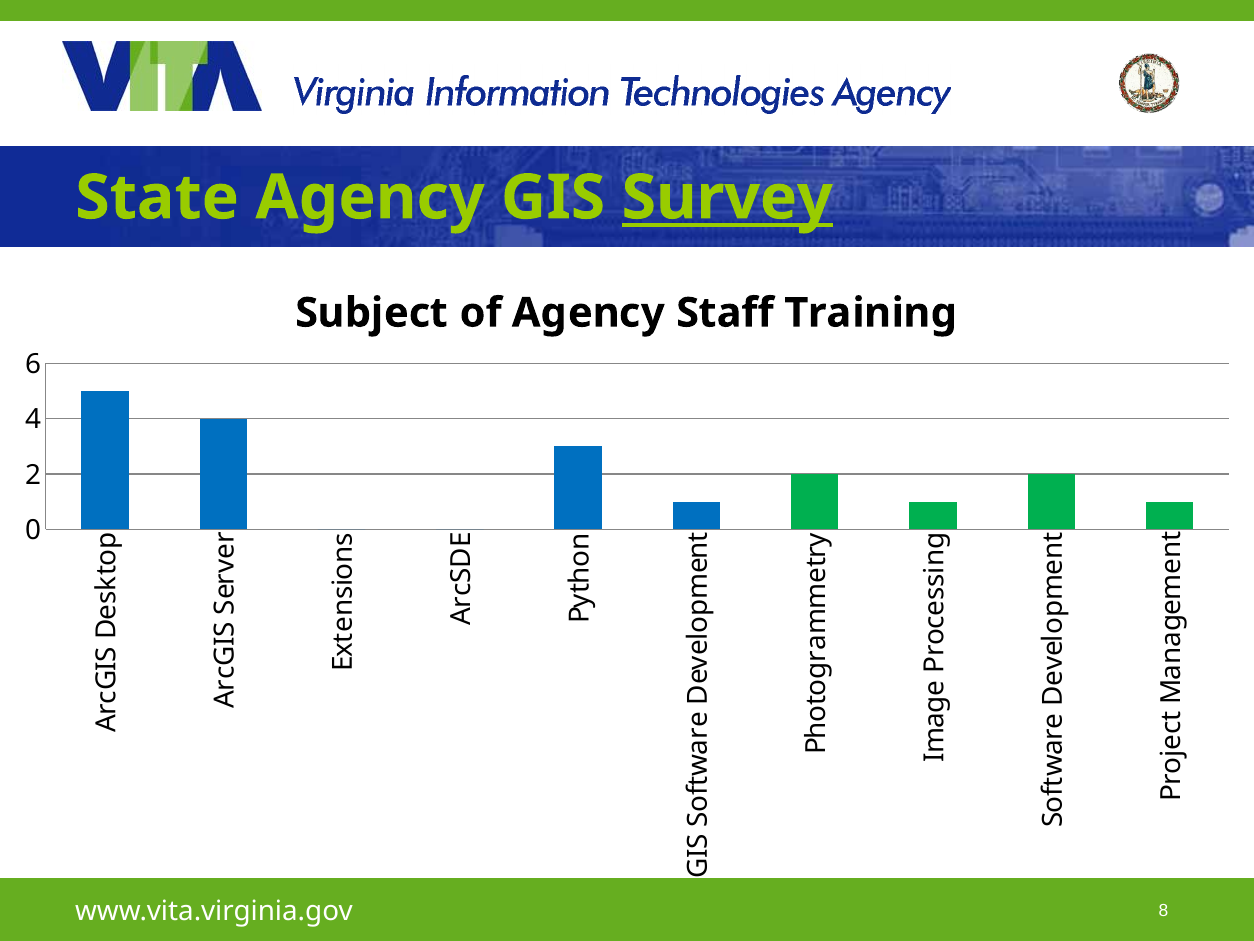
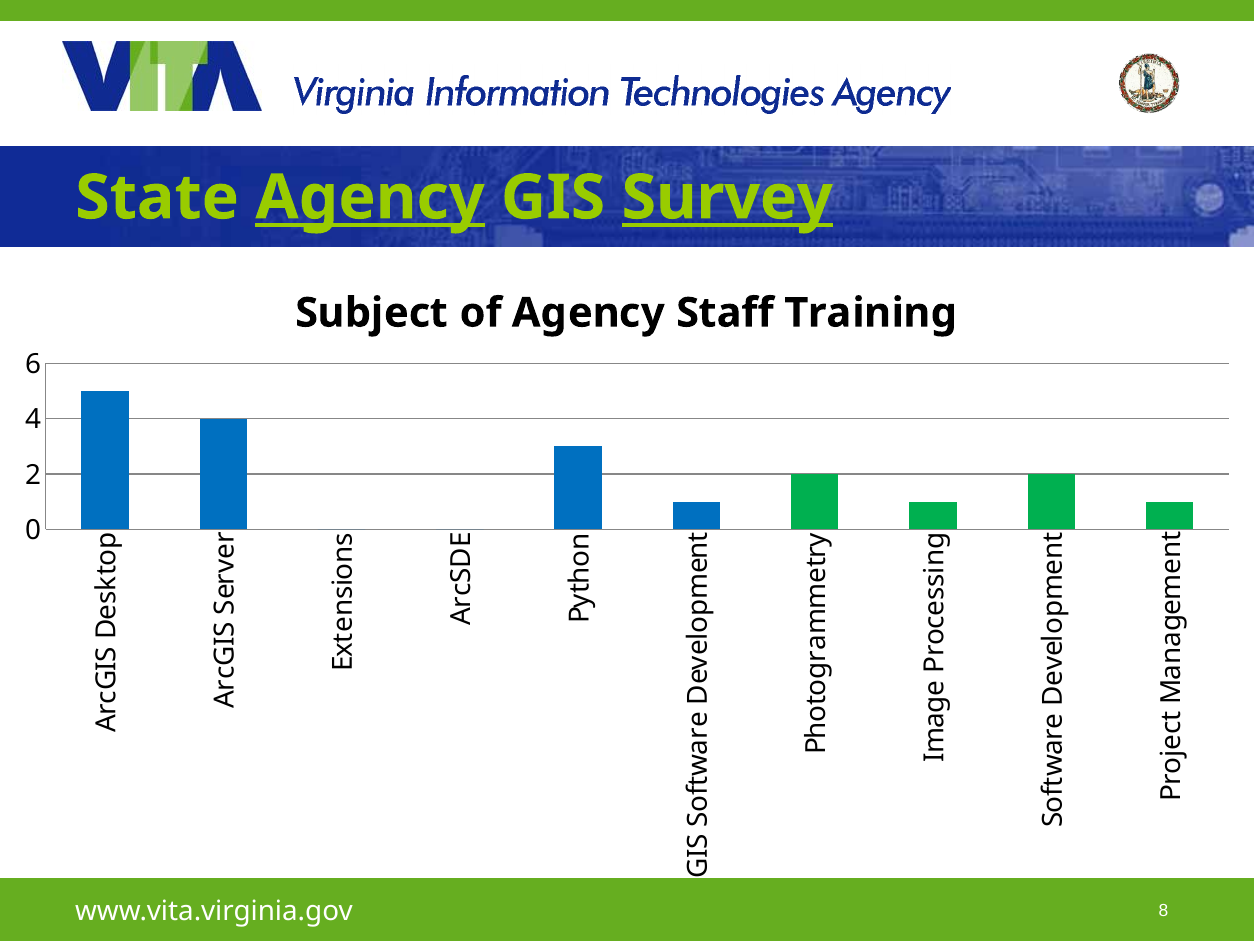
Agency underline: none -> present (370, 198)
